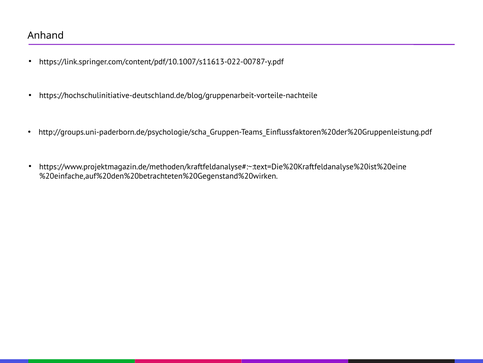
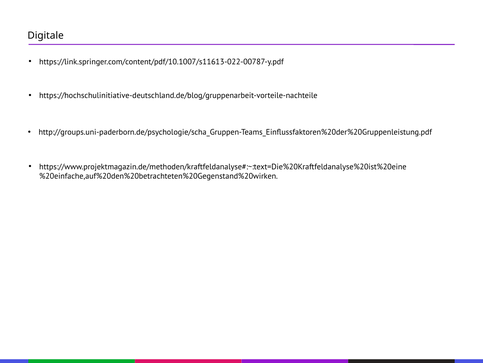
Anhand: Anhand -> Digitale (46, 36)
